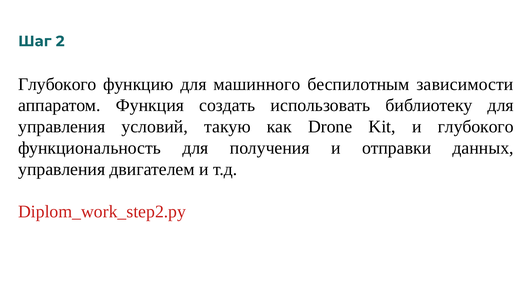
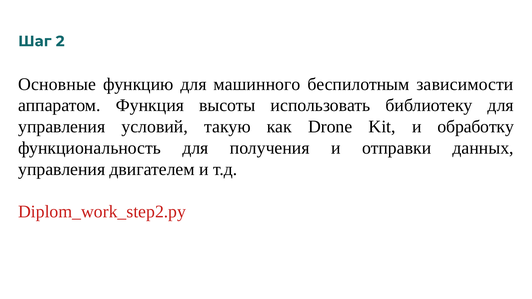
Глубокого: Глубокого -> Основные (57, 84)
создать: создать -> высоты (227, 106)
и глубокого: глубокого -> обработку (476, 127)
